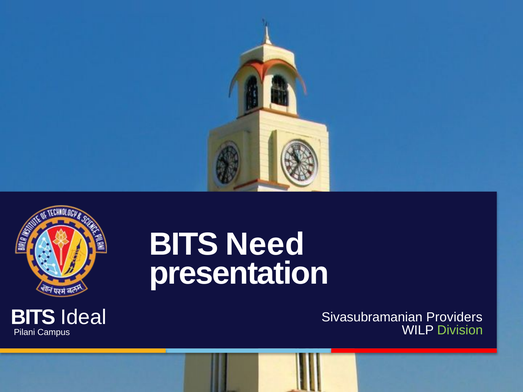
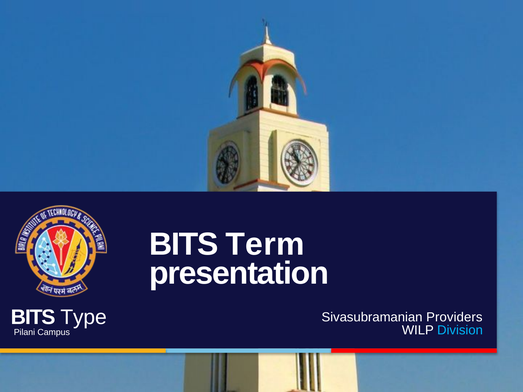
Need: Need -> Term (265, 245)
Ideal: Ideal -> Type (84, 317)
Division colour: light green -> light blue (460, 330)
